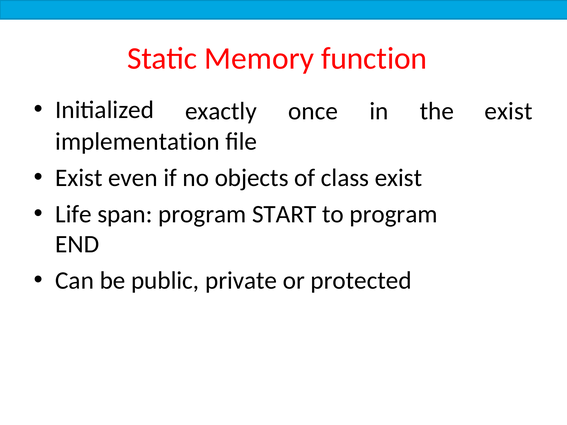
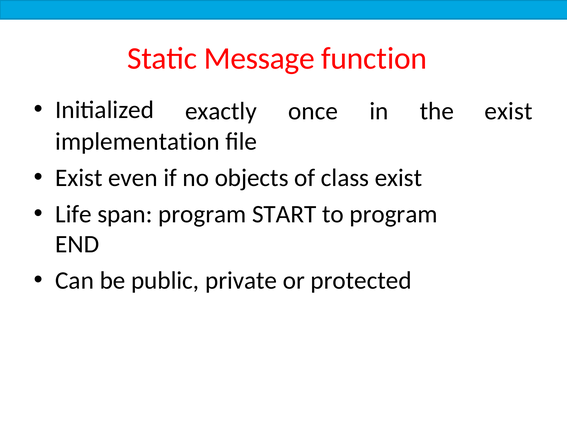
Memory: Memory -> Message (259, 58)
